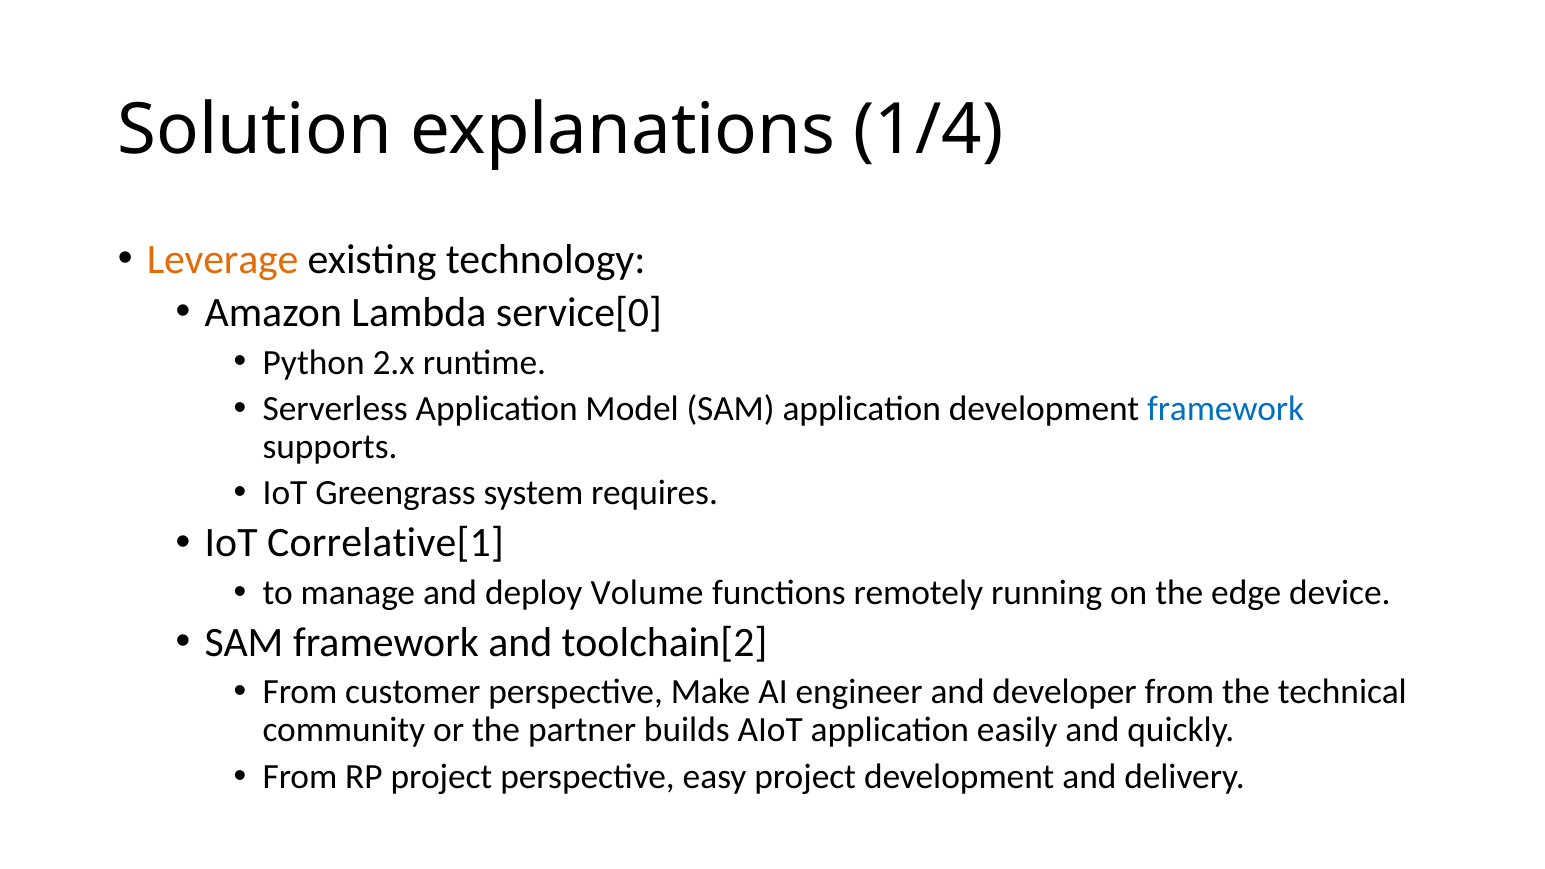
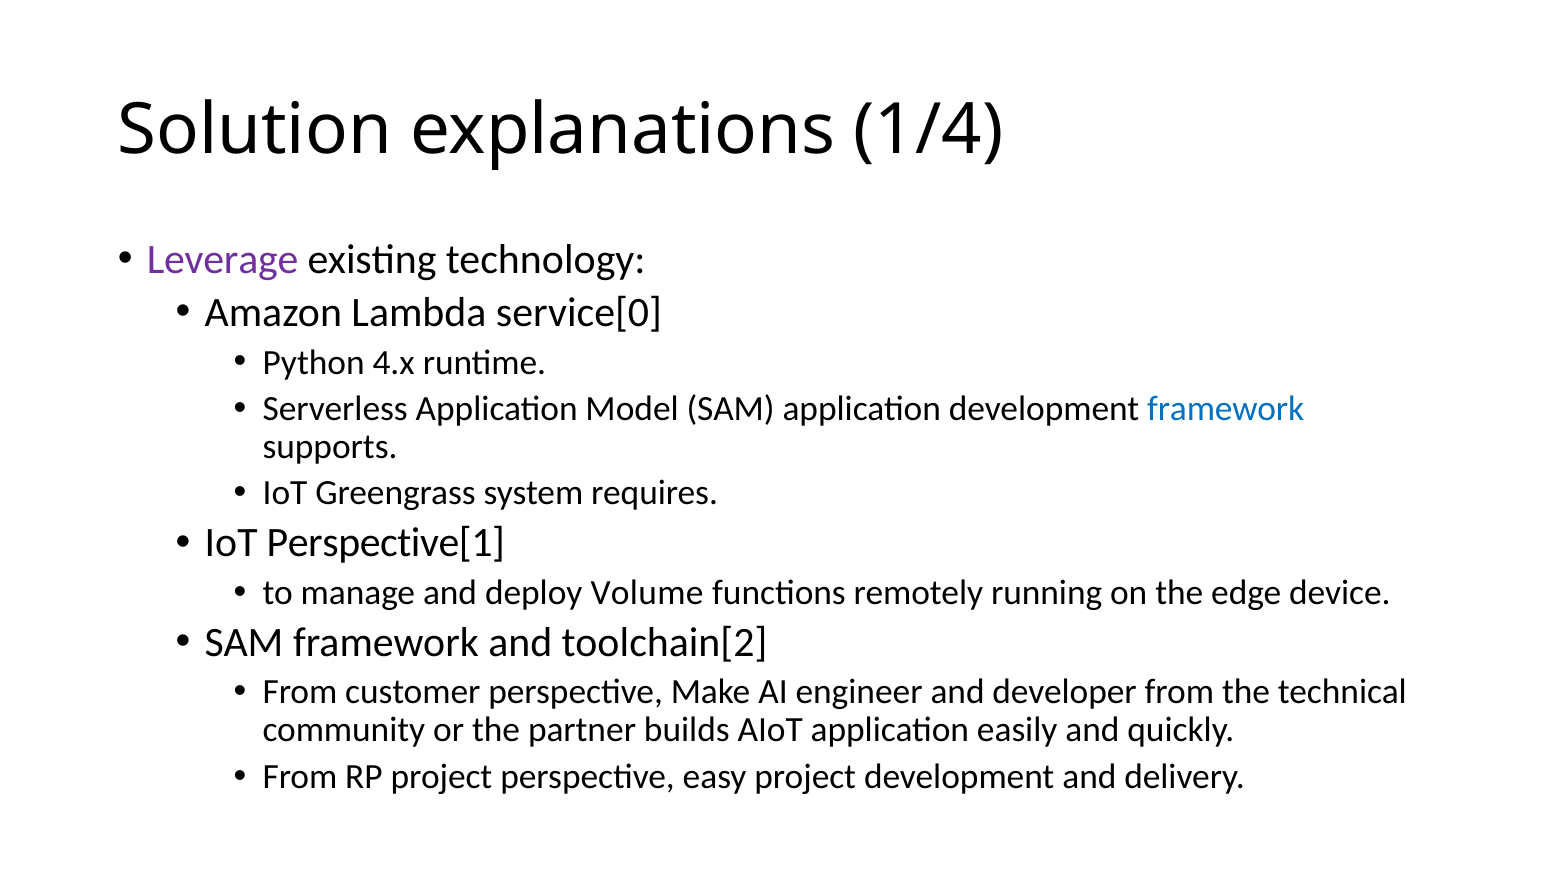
Leverage colour: orange -> purple (223, 259)
2.x: 2.x -> 4.x (394, 362)
Correlative[1: Correlative[1 -> Perspective[1 (386, 543)
